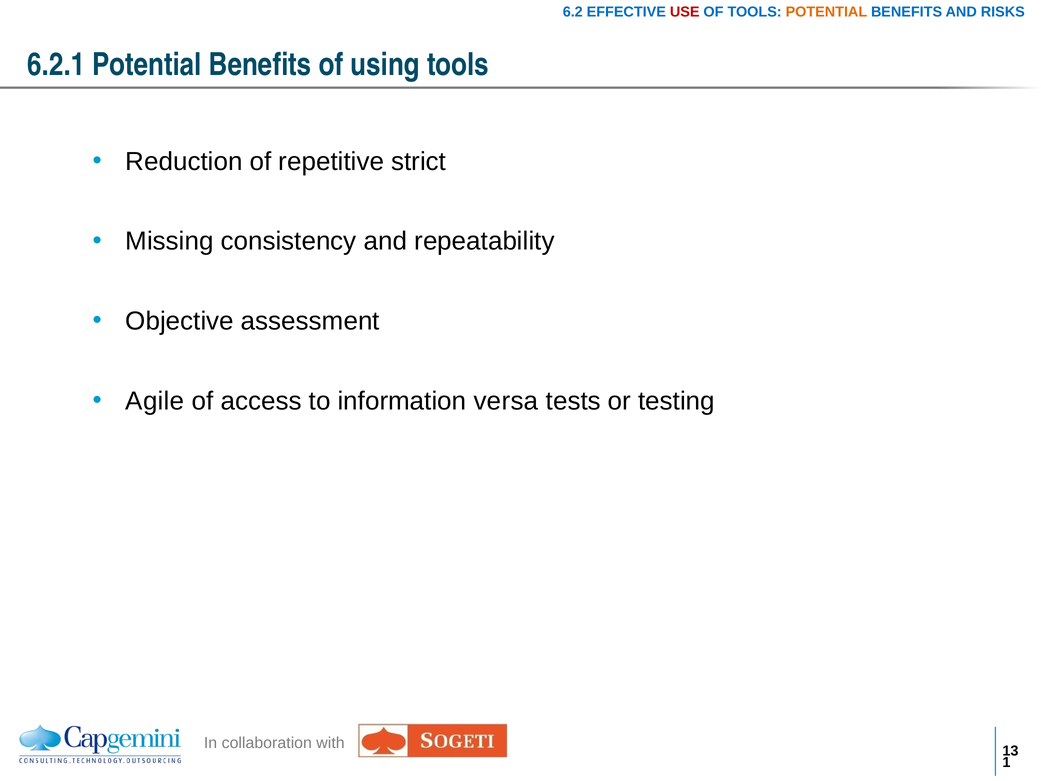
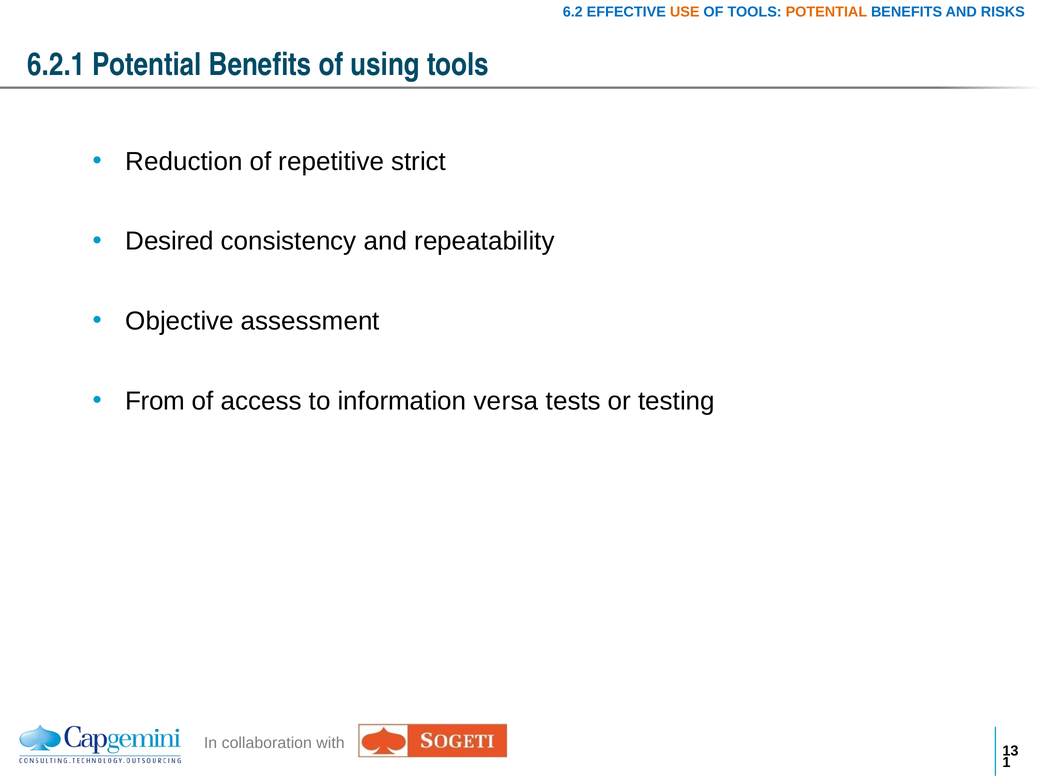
USE colour: red -> orange (685, 12)
Missing: Missing -> Desired (170, 241)
Agile: Agile -> From (155, 401)
